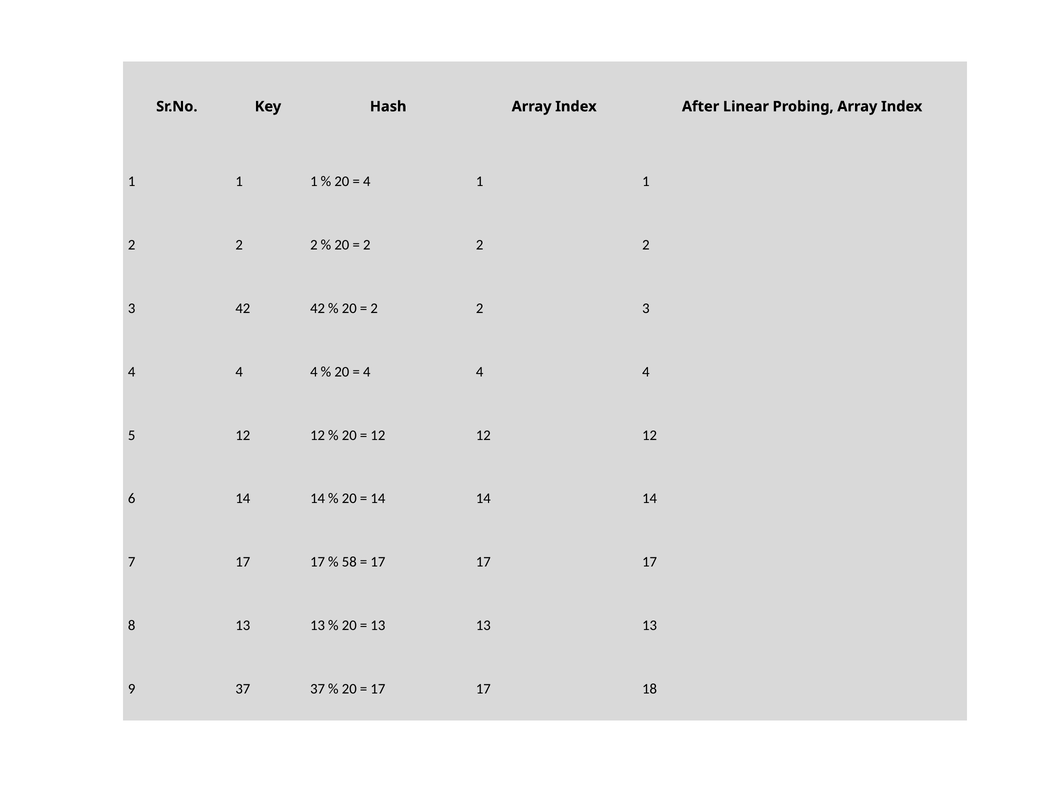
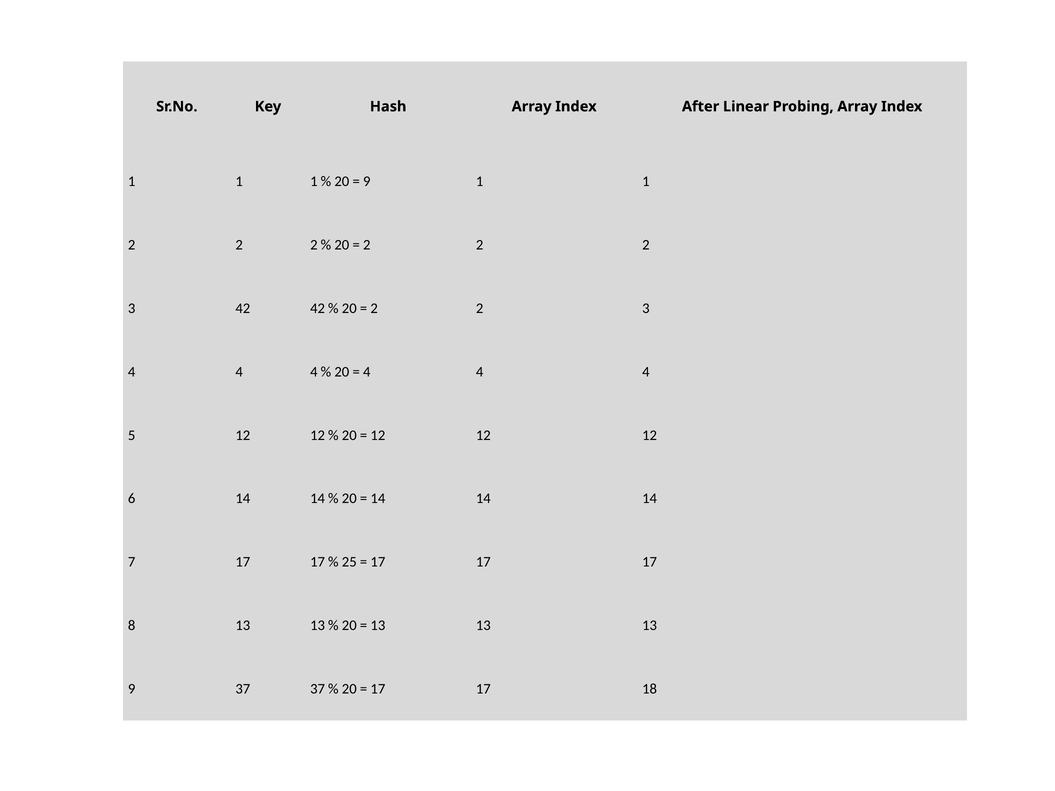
4: 4 -> 9 (367, 182)
58: 58 -> 25 (349, 562)
